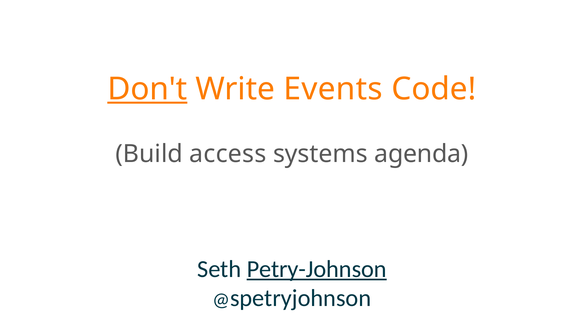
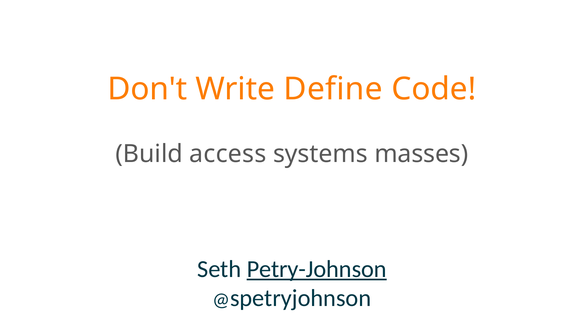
Don't underline: present -> none (147, 89)
Events: Events -> Define (333, 89)
agenda: agenda -> masses (421, 154)
